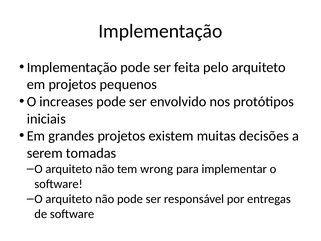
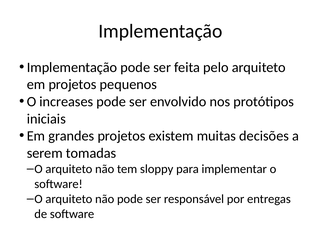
wrong: wrong -> sloppy (157, 169)
